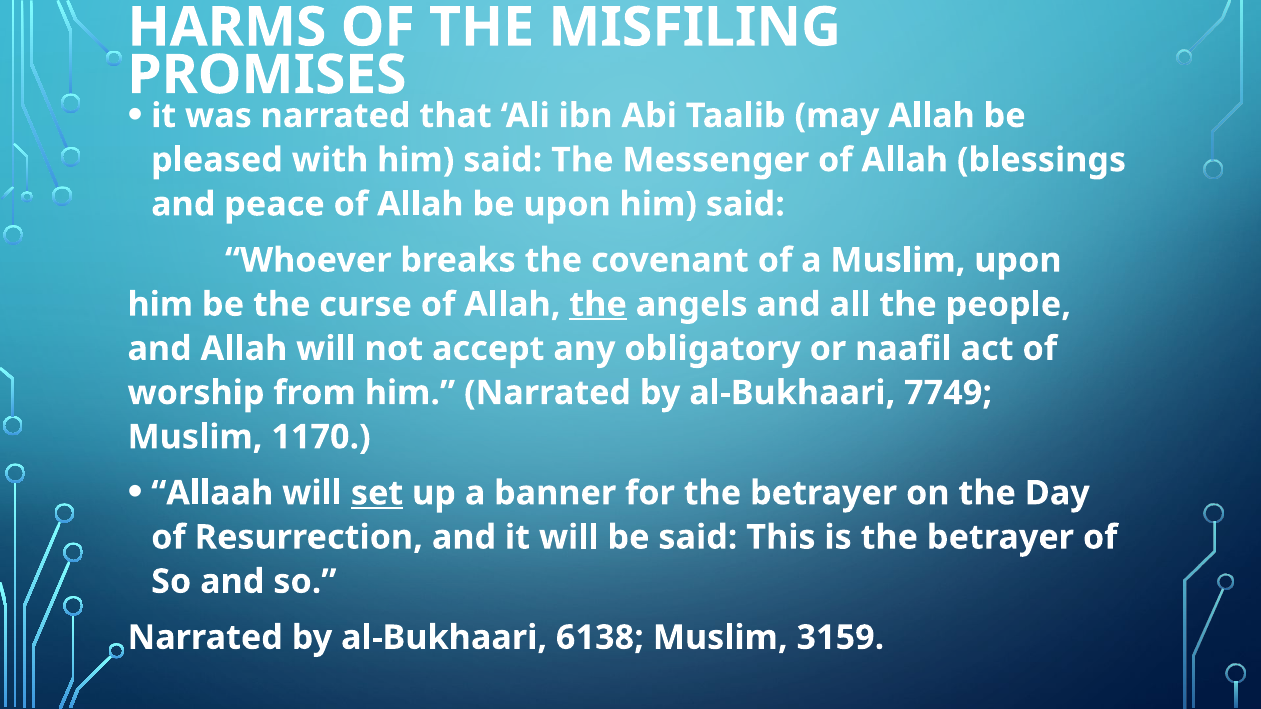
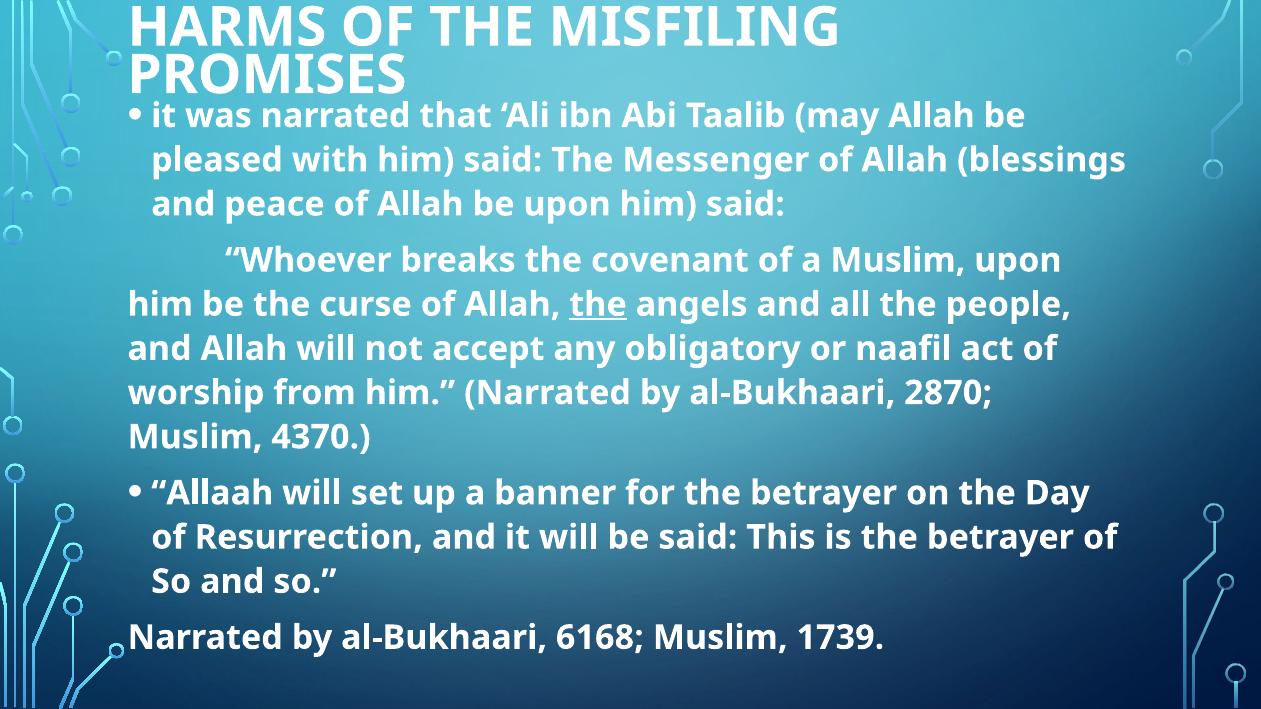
7749: 7749 -> 2870 (948, 393)
1170: 1170 -> 4370 (321, 437)
set underline: present -> none (377, 493)
6138: 6138 -> 6168 (600, 638)
3159: 3159 -> 1739 (840, 638)
